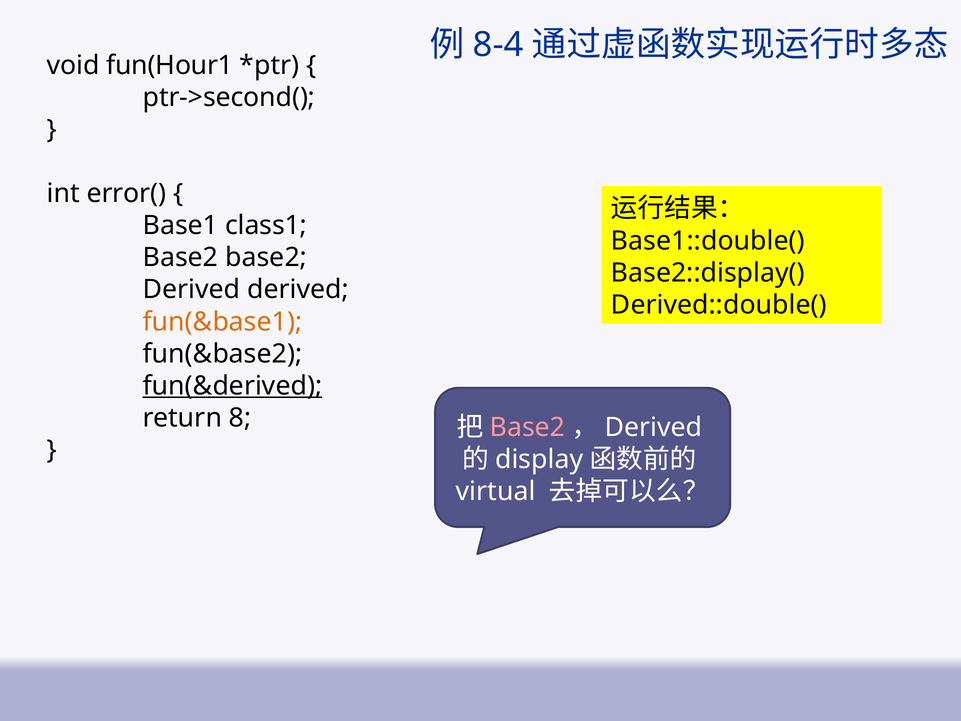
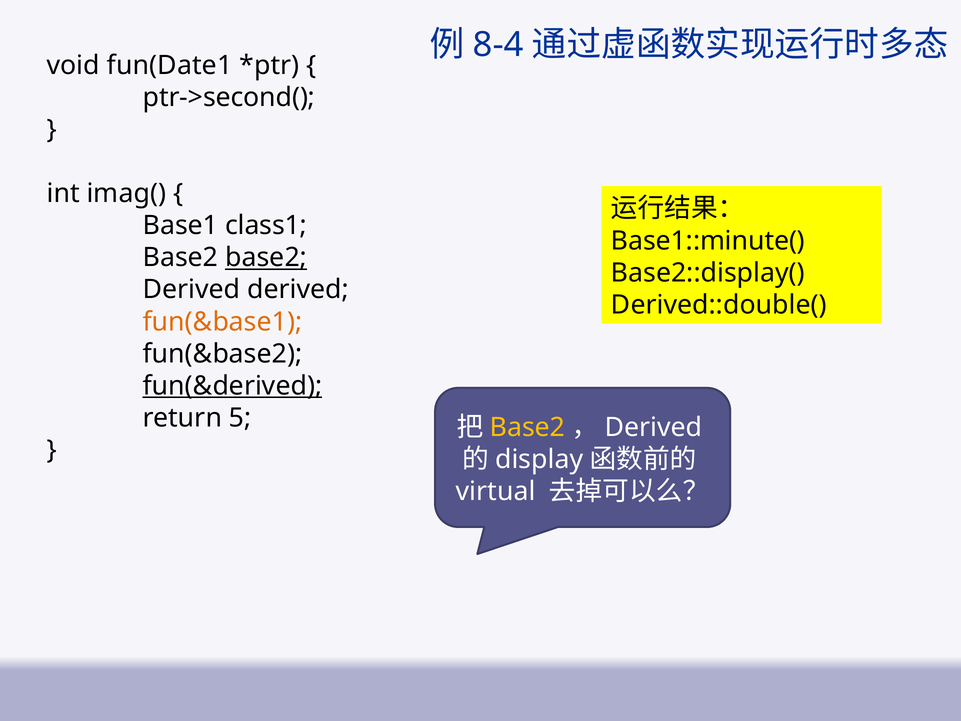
fun(Hour1: fun(Hour1 -> fun(Date1 (170, 65)
error(: error( -> imag( (126, 193)
Base1::double(: Base1::double( -> Base1::minute( (708, 241)
base2 underline: none -> present (266, 258)
8: 8 -> 5 (240, 418)
Base2 colour: pink -> yellow (527, 427)
